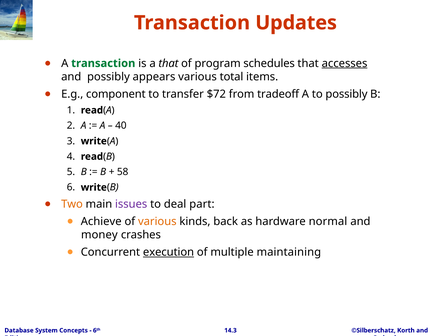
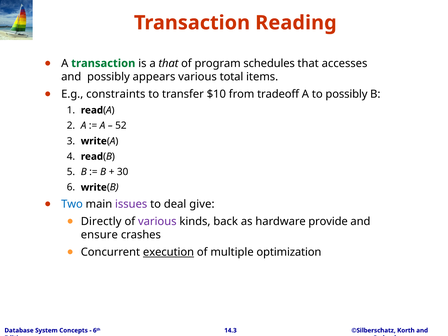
Updates: Updates -> Reading (296, 23)
accesses underline: present -> none (345, 63)
component: component -> constraints (116, 94)
$72: $72 -> $10 (216, 94)
40: 40 -> 52 (121, 126)
58: 58 -> 30 (123, 172)
Two colour: orange -> blue (72, 204)
part: part -> give (202, 204)
Achieve: Achieve -> Directly (101, 221)
various colour: orange -> purple (157, 221)
normal: normal -> provide (328, 221)
money: money -> ensure (99, 235)
maintaining: maintaining -> optimization (289, 252)
